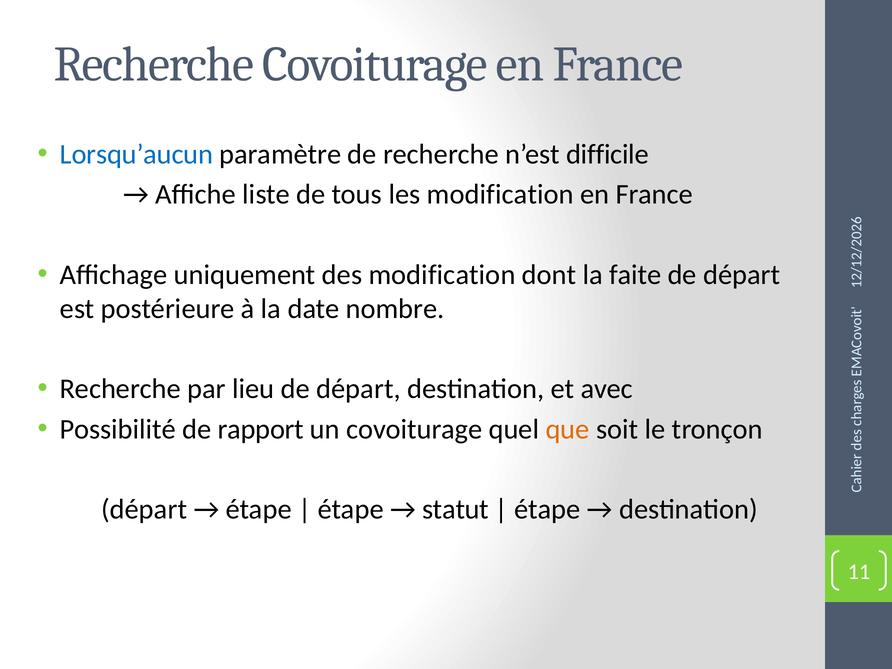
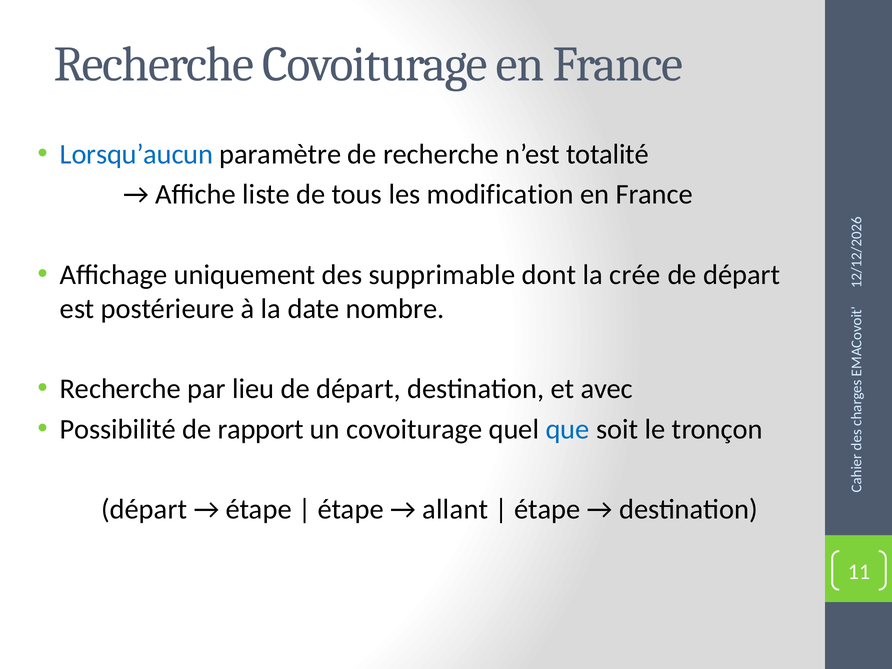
difficile: difficile -> totalité (608, 154)
des modification: modification -> supprimable (442, 275)
faite: faite -> crée (635, 275)
que colour: orange -> blue (568, 429)
statut: statut -> allant (455, 509)
